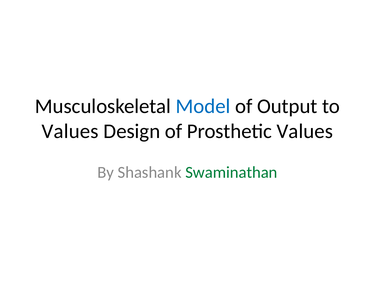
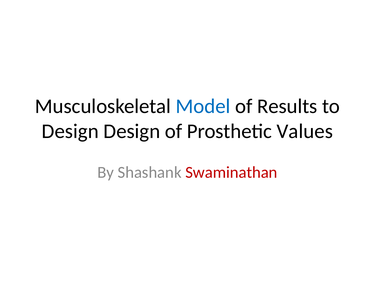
Output: Output -> Results (287, 106)
Values: Values -> Design (70, 131)
Swaminathan colour: green -> red (231, 172)
